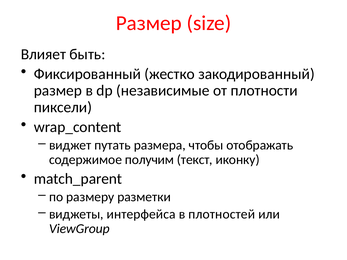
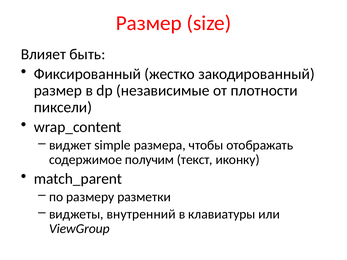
путать: путать -> simple (112, 145)
интерфейса: интерфейса -> внутренний (141, 214)
плотностей: плотностей -> клавиатуры (222, 214)
